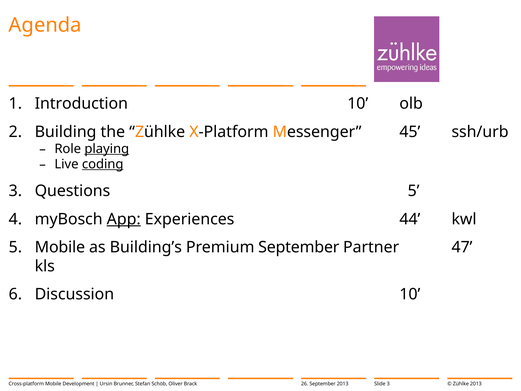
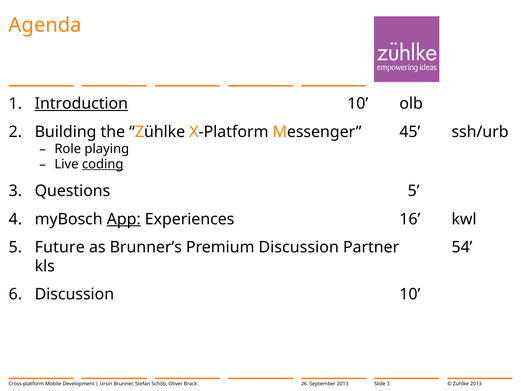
Introduction underline: none -> present (81, 104)
playing underline: present -> none (107, 149)
44: 44 -> 16 (410, 219)
5 Mobile: Mobile -> Future (60, 247)
Building’s: Building’s -> Brunner’s (146, 247)
Premium September: September -> Discussion (299, 247)
47: 47 -> 54 (462, 247)
